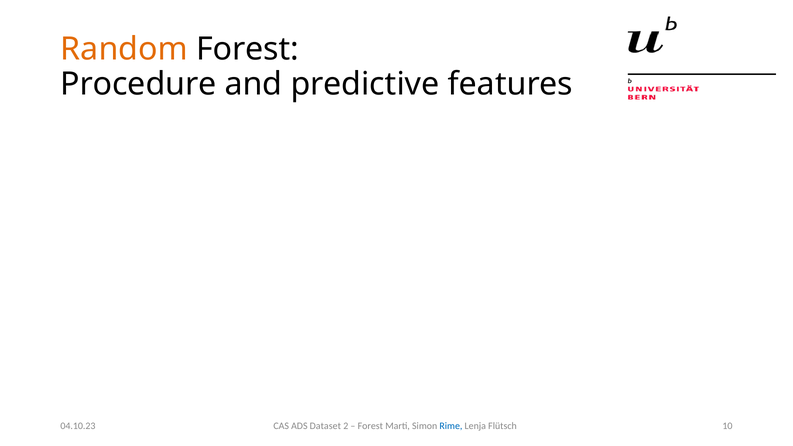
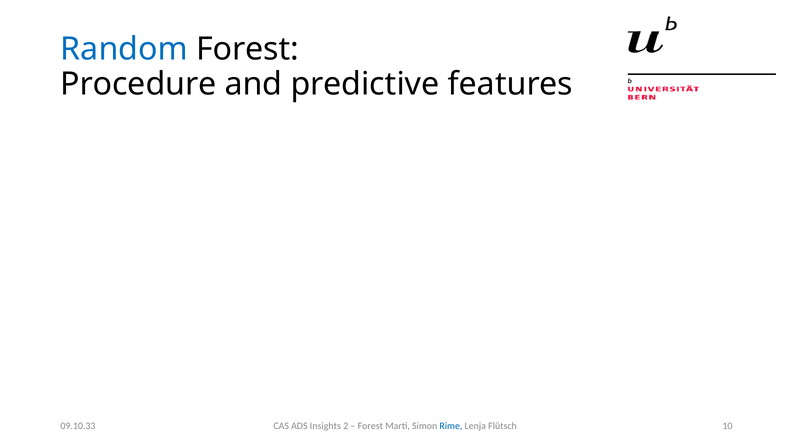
Random colour: orange -> blue (124, 49)
Dataset: Dataset -> Insights (325, 426)
04.10.23: 04.10.23 -> 09.10.33 (78, 426)
